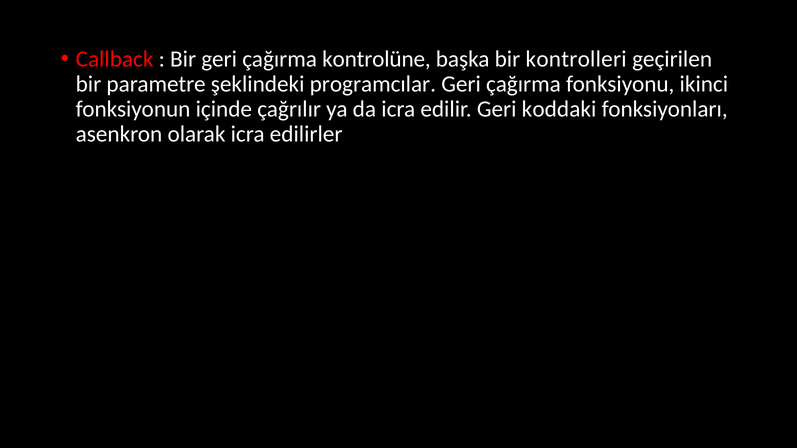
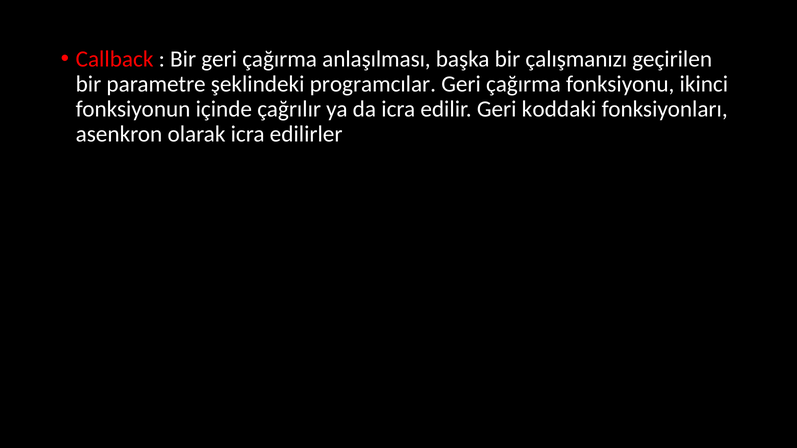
kontrolüne: kontrolüne -> anlaşılması (376, 59)
kontrolleri: kontrolleri -> çalışmanızı (576, 59)
